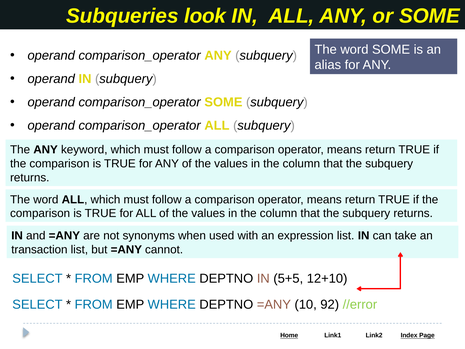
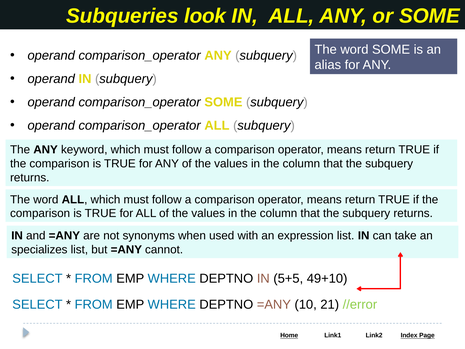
transaction: transaction -> specializes (39, 249)
12+10: 12+10 -> 49+10 (327, 278)
92: 92 -> 21 (330, 304)
